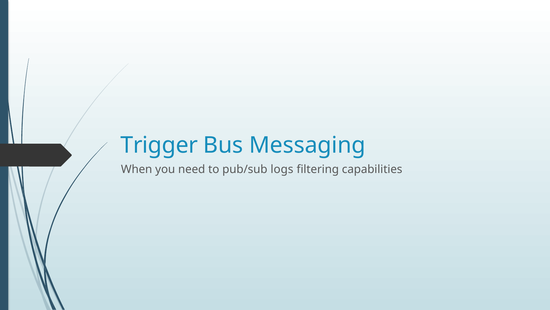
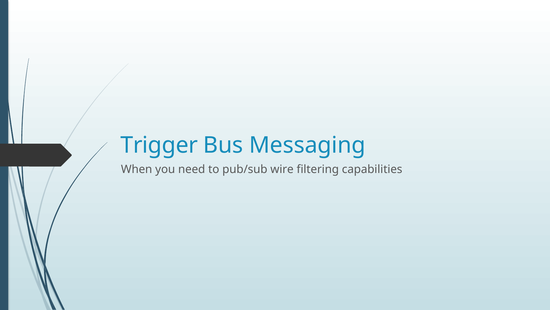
logs: logs -> wire (282, 169)
